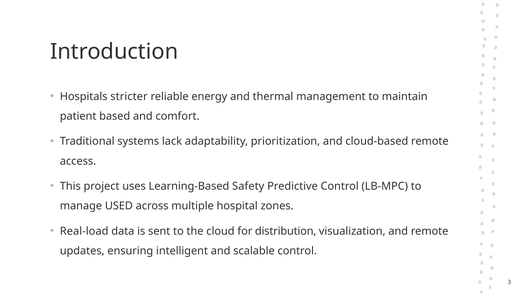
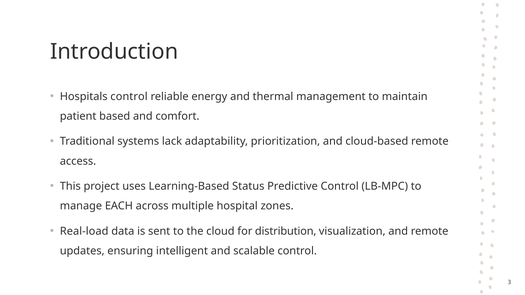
Hospitals stricter: stricter -> control (129, 97)
Safety: Safety -> Status (248, 186)
USED: USED -> EACH (119, 206)
